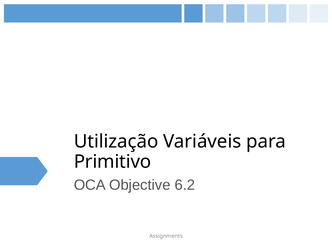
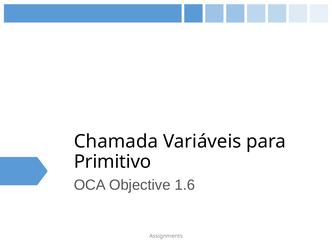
Utilização: Utilização -> Chamada (116, 141)
6.2: 6.2 -> 1.6 (185, 185)
